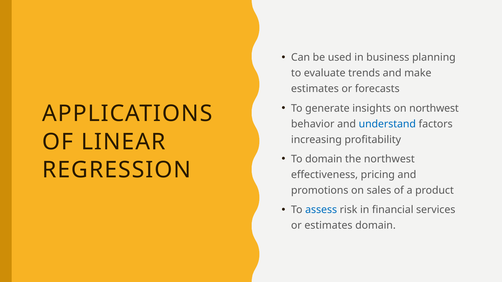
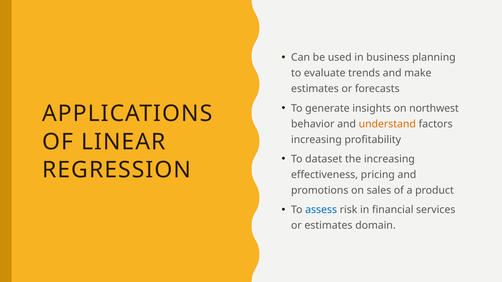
understand colour: blue -> orange (387, 124)
To domain: domain -> dataset (324, 159)
the northwest: northwest -> increasing (389, 159)
